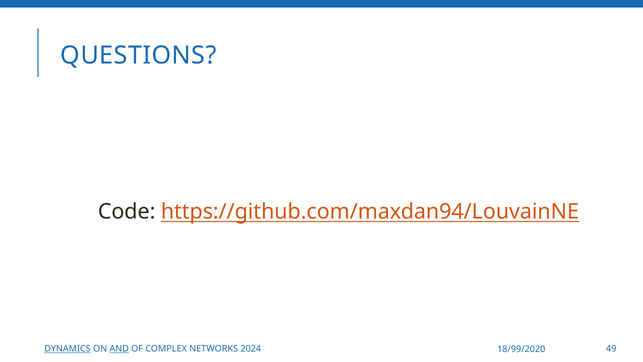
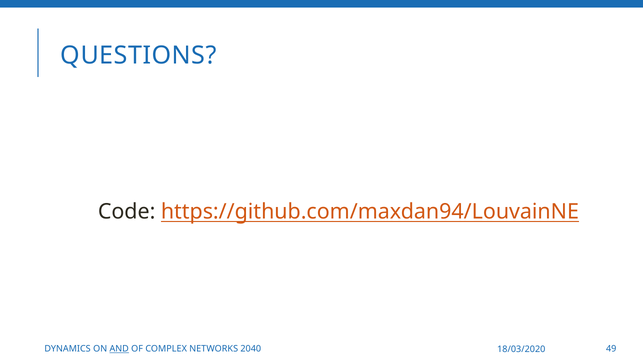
DYNAMICS underline: present -> none (68, 348)
2024: 2024 -> 2040 (251, 348)
18/99/2020: 18/99/2020 -> 18/03/2020 (521, 349)
